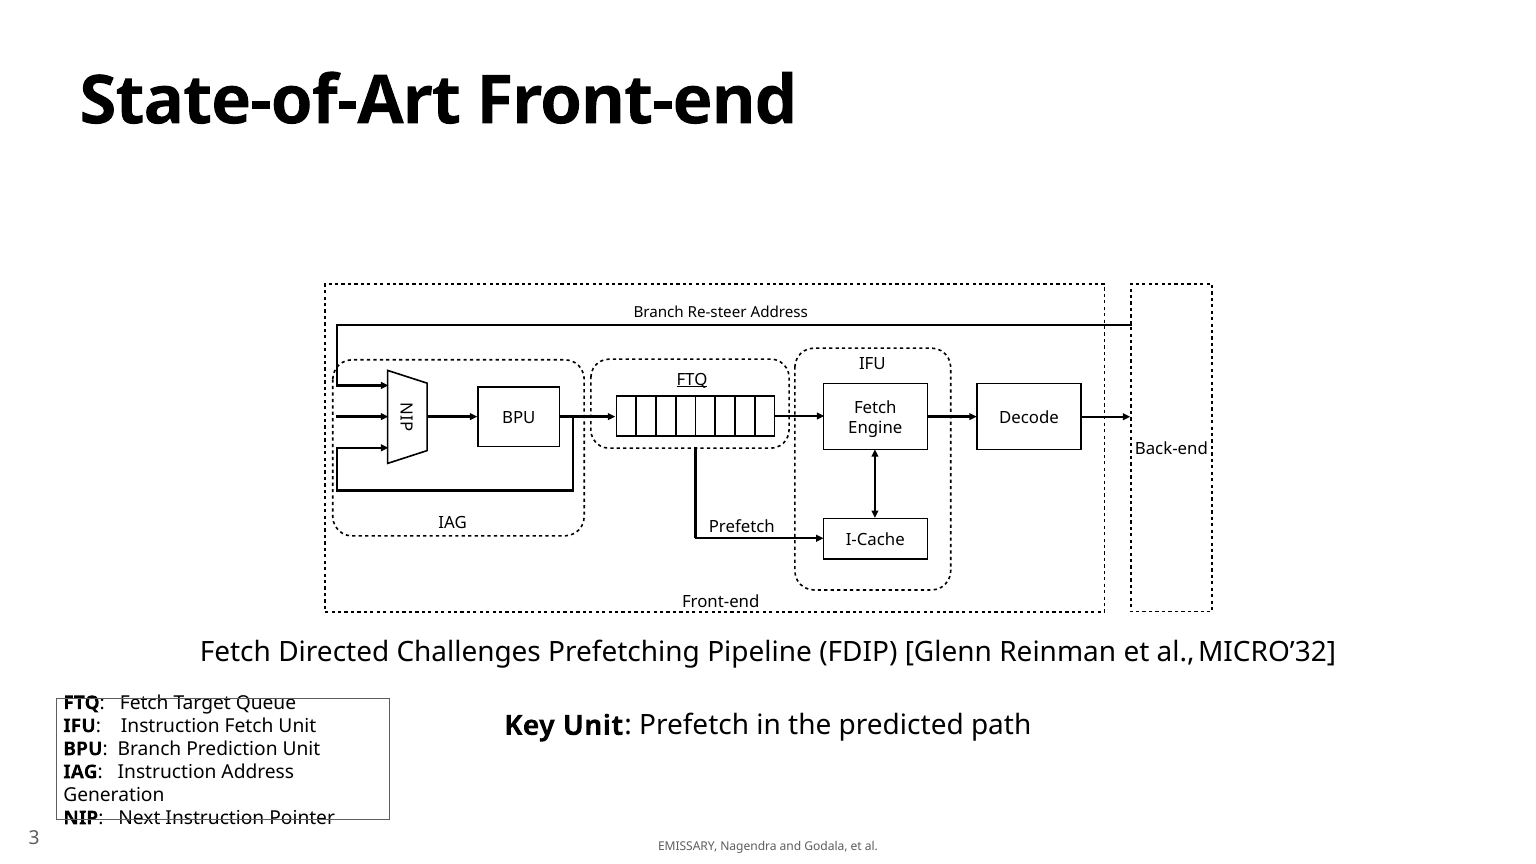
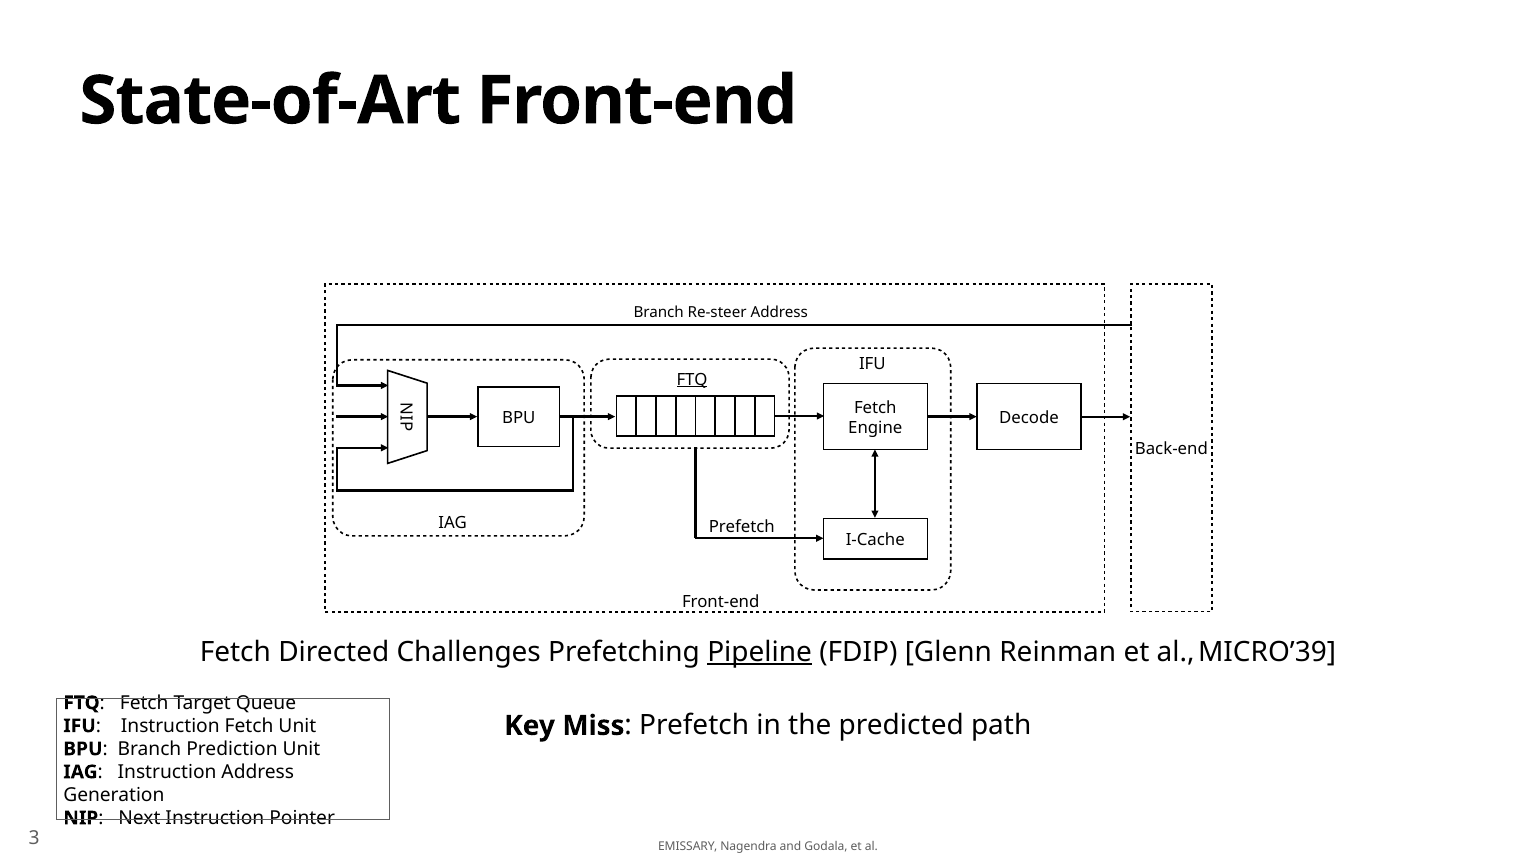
Pipeline underline: none -> present (760, 652)
MICRO’32: MICRO’32 -> MICRO’39 (1267, 652)
Key Unit: Unit -> Miss (593, 726)
